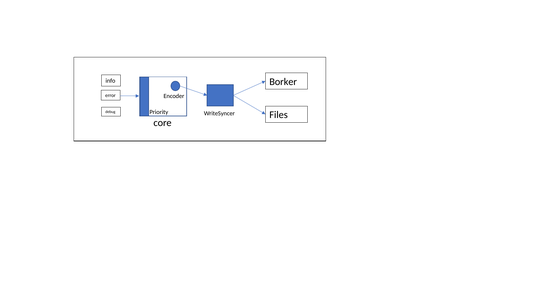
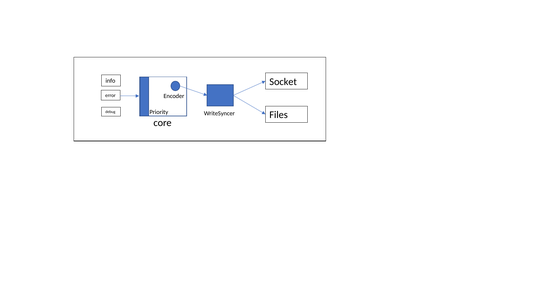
Borker: Borker -> Socket (283, 82)
